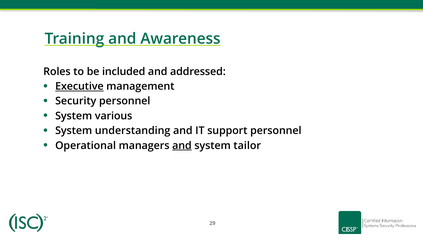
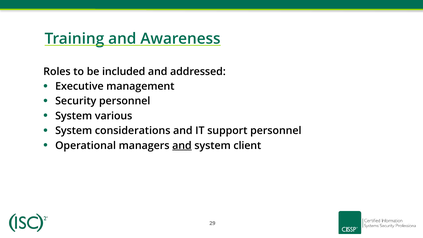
Executive underline: present -> none (79, 86)
understanding: understanding -> considerations (133, 131)
tailor: tailor -> client (247, 146)
